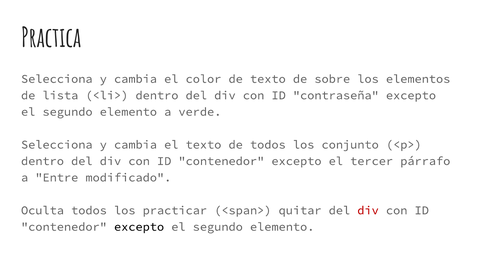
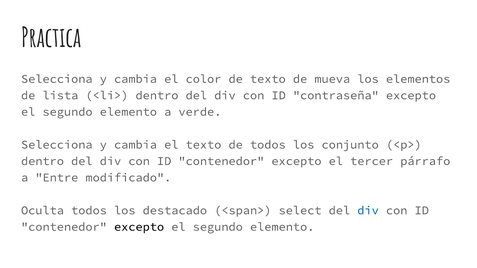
sobre: sobre -> mueva (332, 79)
practicar: practicar -> destacado (175, 211)
quitar: quitar -> select (300, 211)
div colour: red -> blue (368, 211)
